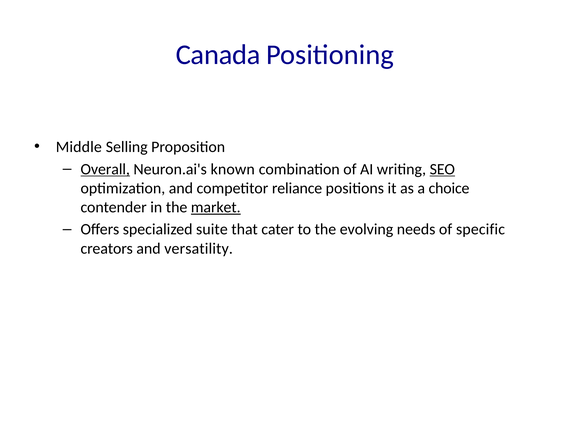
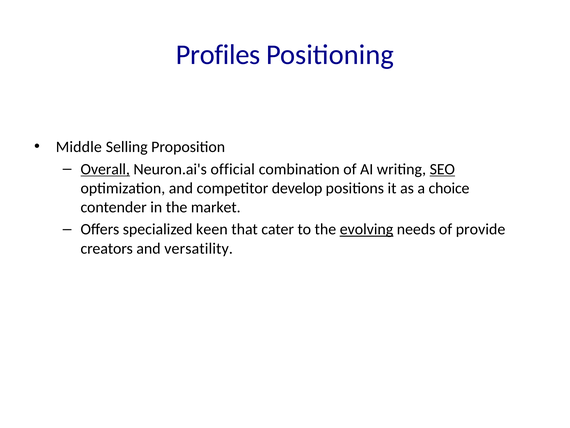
Canada: Canada -> Profiles (218, 55)
known: known -> official (233, 169)
reliance: reliance -> develop (297, 188)
market underline: present -> none (216, 207)
suite: suite -> keen (212, 229)
evolving underline: none -> present (366, 229)
specific: specific -> provide (481, 229)
